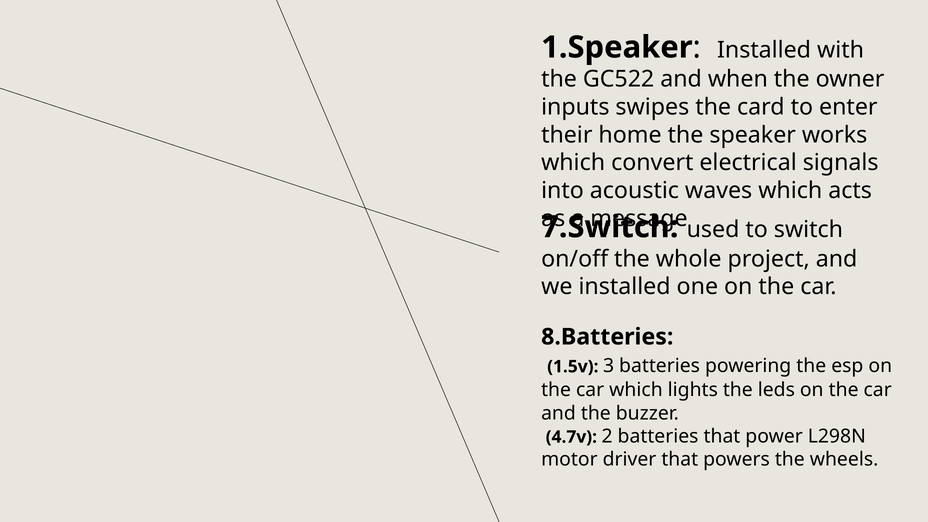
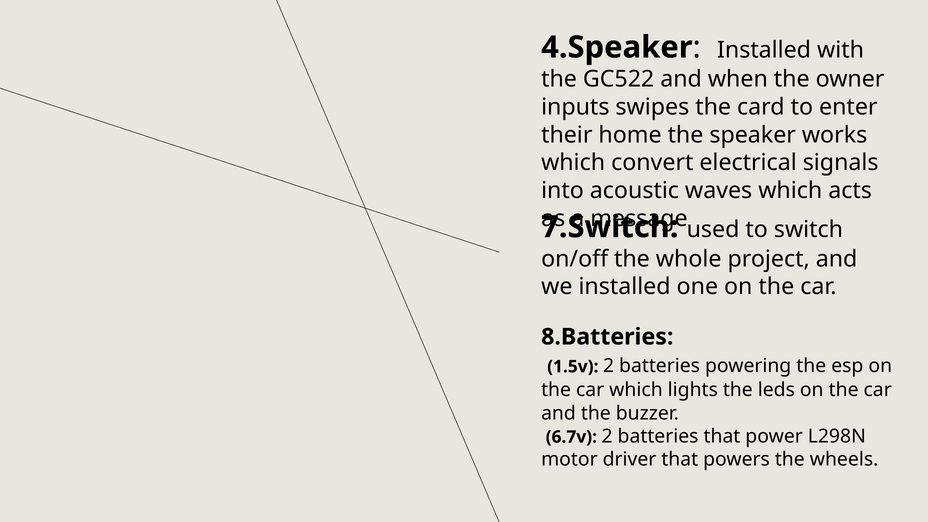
1.Speaker: 1.Speaker -> 4.Speaker (617, 47)
1.5v 3: 3 -> 2 (609, 366)
4.7v: 4.7v -> 6.7v (571, 437)
